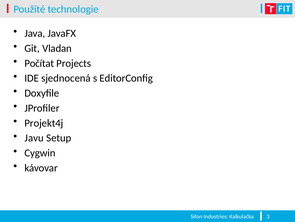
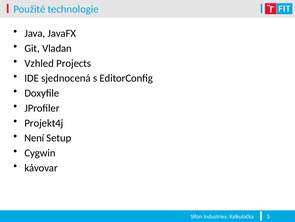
Počítat: Počítat -> Vzhled (39, 63)
Javu: Javu -> Není (34, 138)
